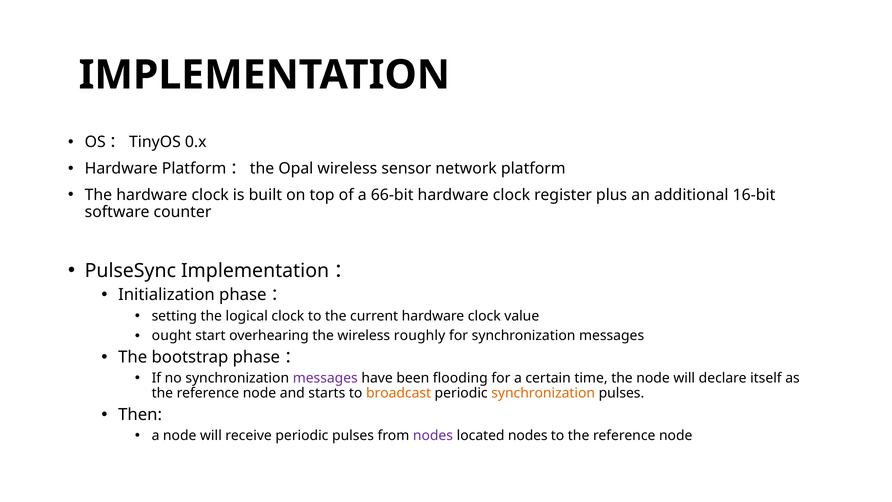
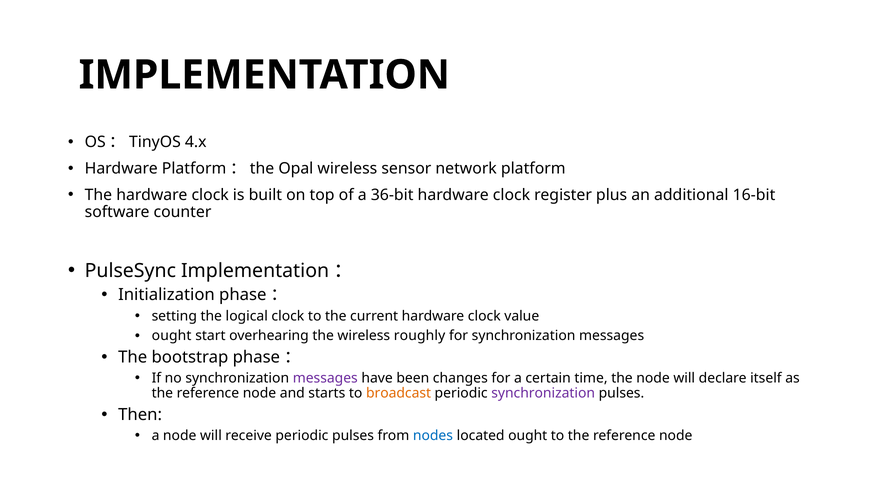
0.x: 0.x -> 4.x (196, 142)
66-bit: 66-bit -> 36-bit (392, 195)
flooding: flooding -> changes (460, 378)
synchronization colour: orange -> purple (543, 393)
nodes colour: purple -> blue (433, 436)
located nodes: nodes -> ought (528, 436)
